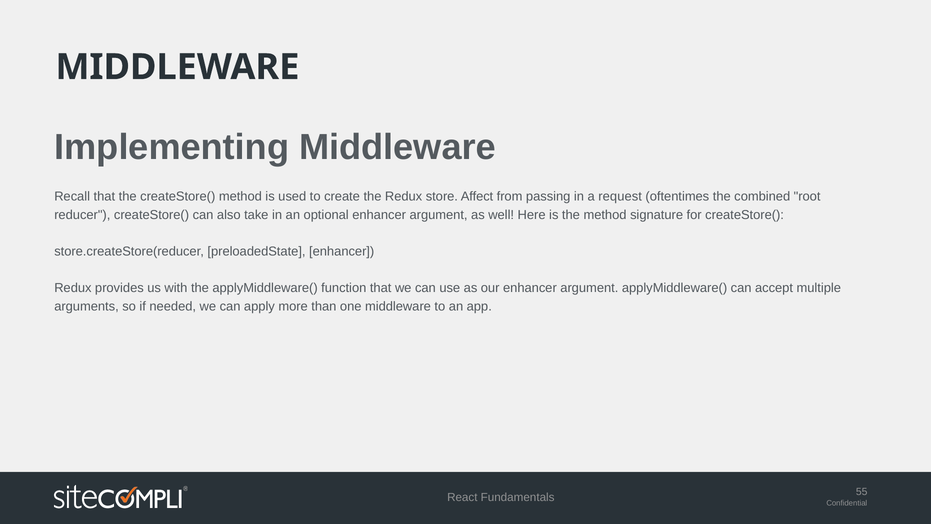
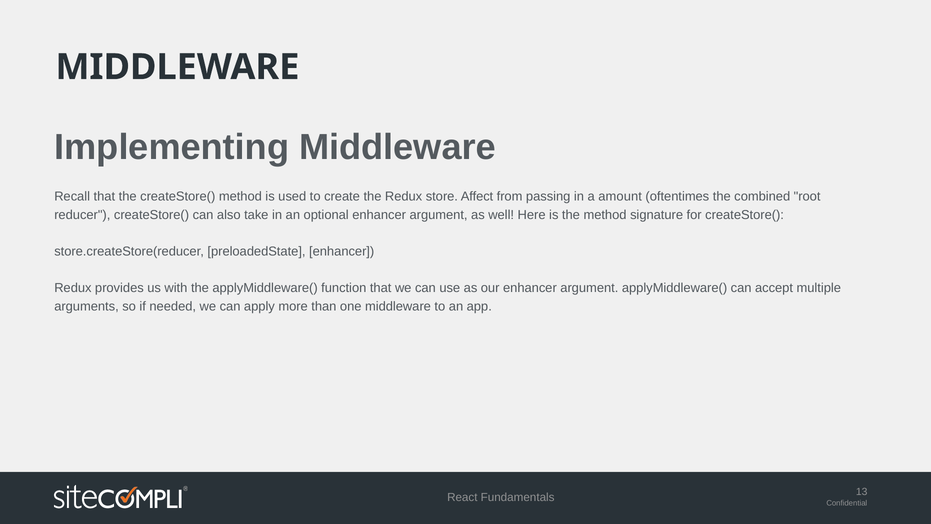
request: request -> amount (620, 196)
55: 55 -> 13 (862, 492)
